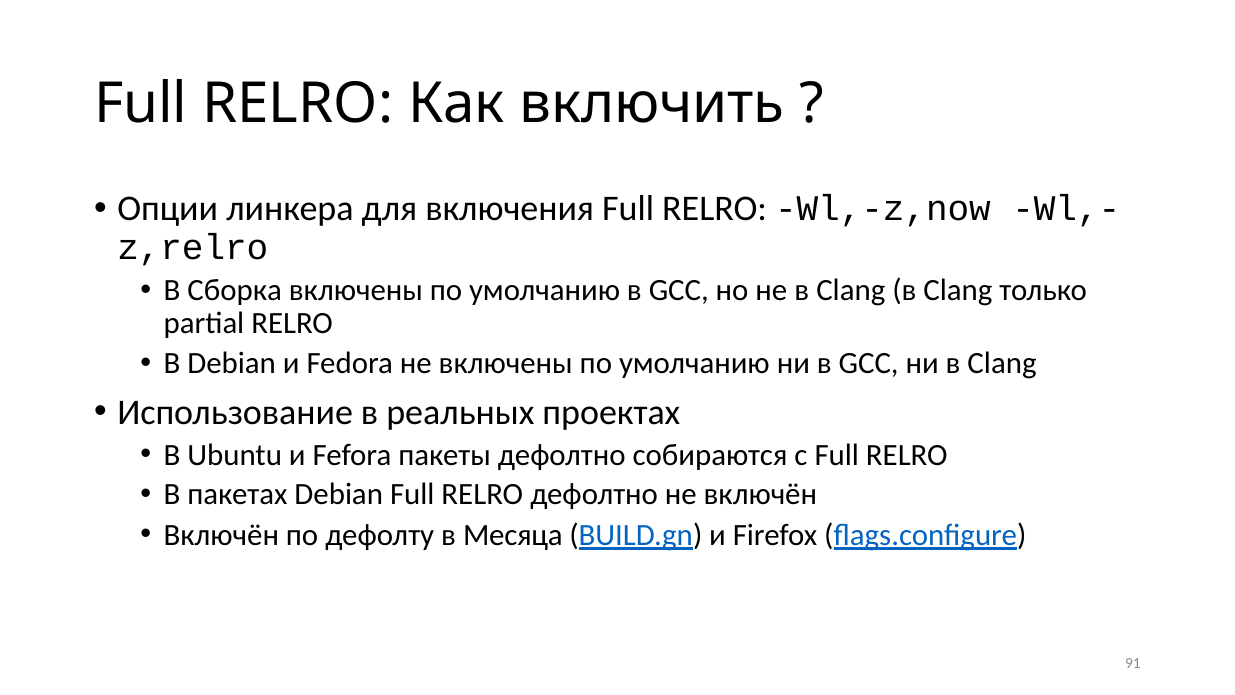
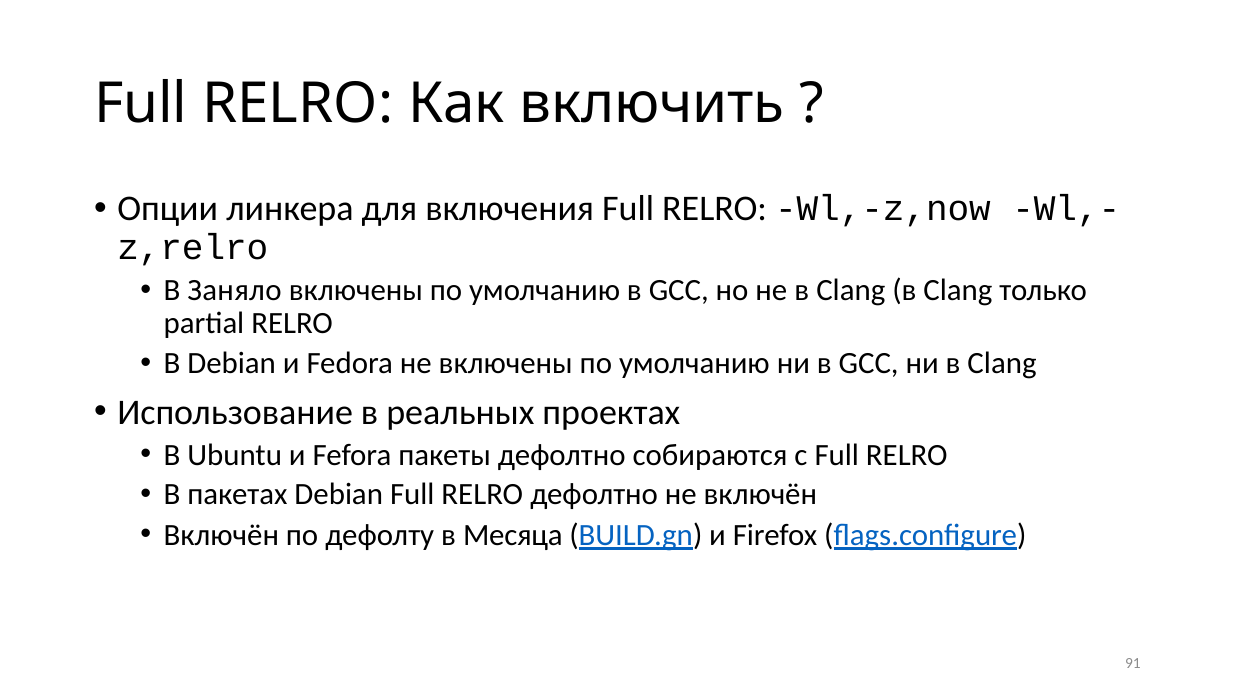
Сборка: Сборка -> Заняло (235, 290)
